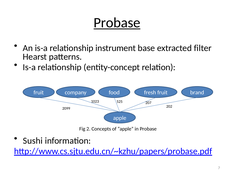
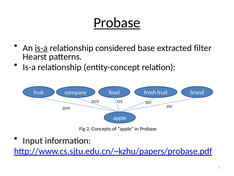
is-a underline: none -> present (41, 48)
instrument: instrument -> considered (116, 48)
Sushi: Sushi -> Input (33, 140)
